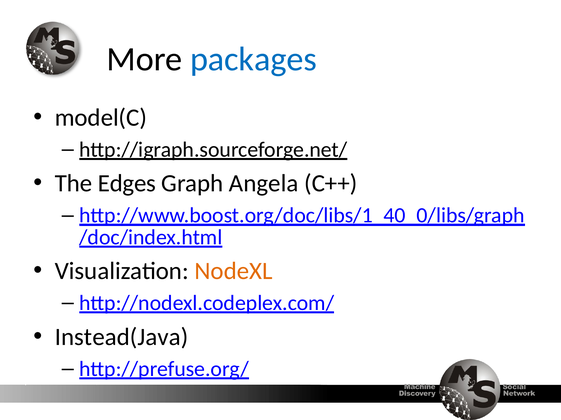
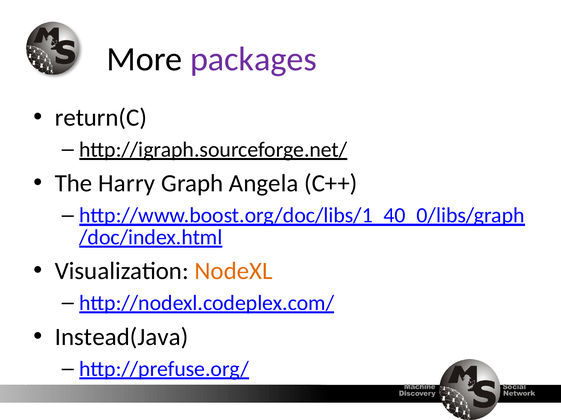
packages colour: blue -> purple (253, 59)
model(C: model(C -> return(C (101, 118)
Edges: Edges -> Harry (127, 184)
